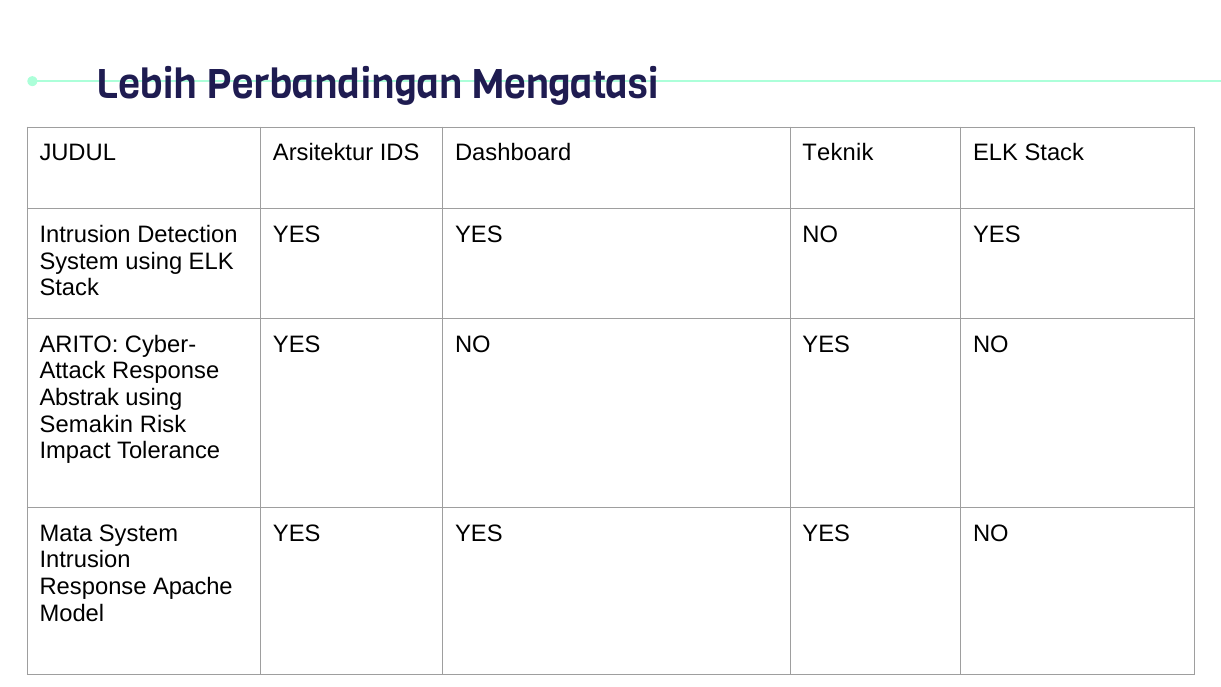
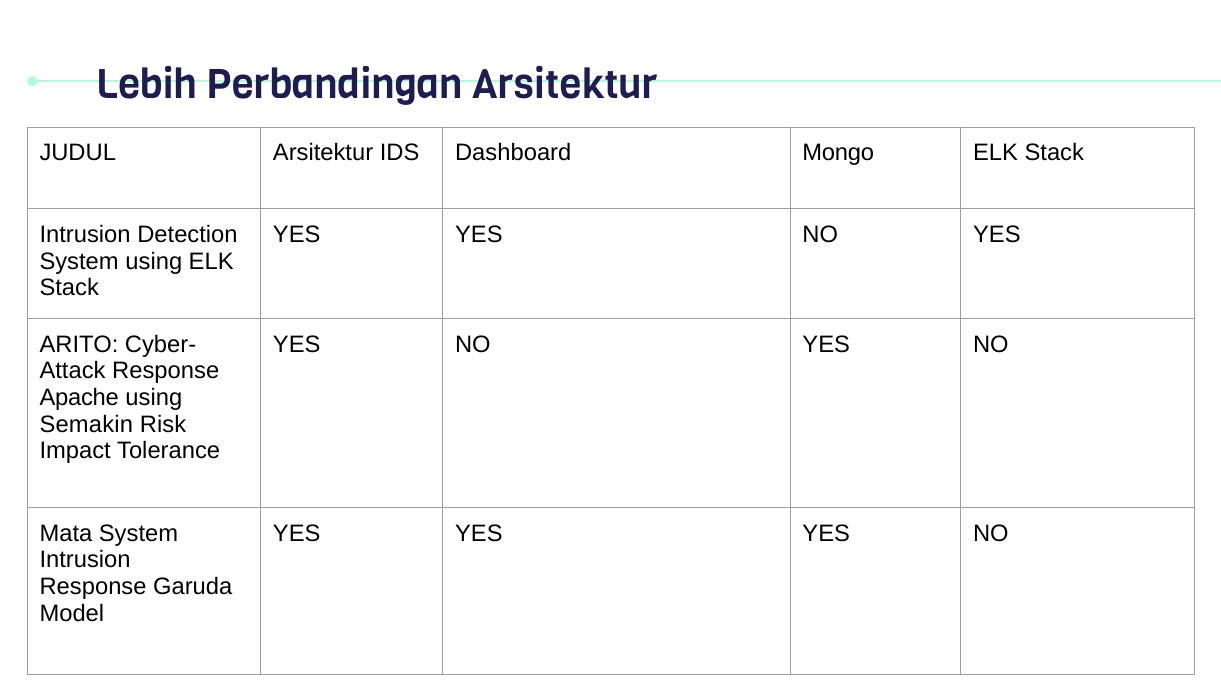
Perbandingan Mengatasi: Mengatasi -> Arsitektur (565, 85)
Teknik: Teknik -> Mongo (838, 153)
Abstrak: Abstrak -> Apache (79, 398)
Apache: Apache -> Garuda (193, 587)
